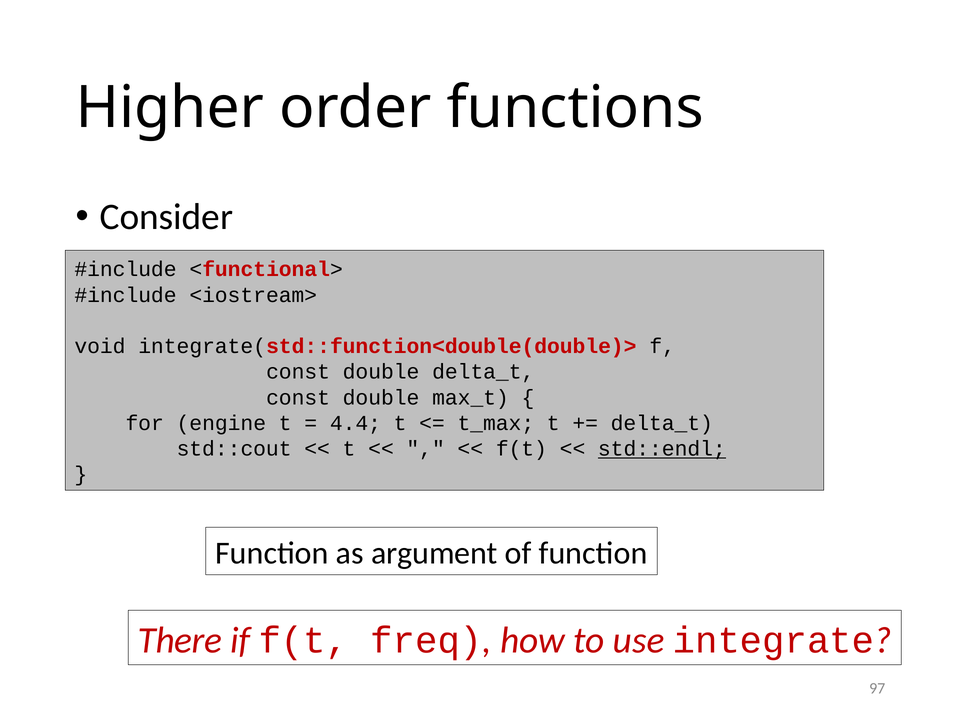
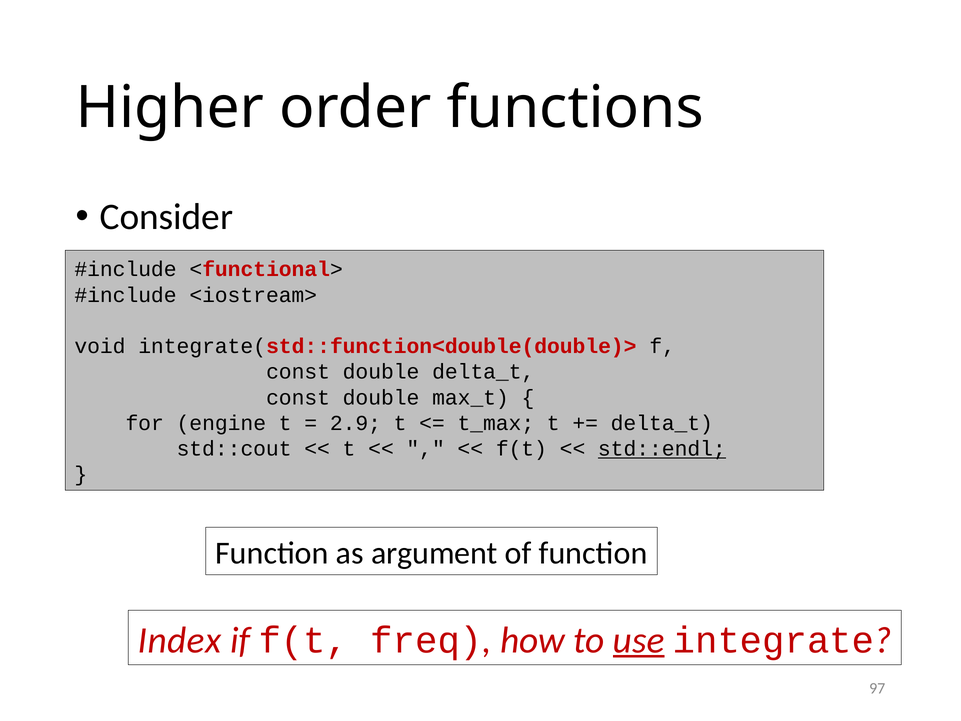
4.4: 4.4 -> 2.9 (355, 423)
There: There -> Index (180, 640)
use underline: none -> present (639, 640)
